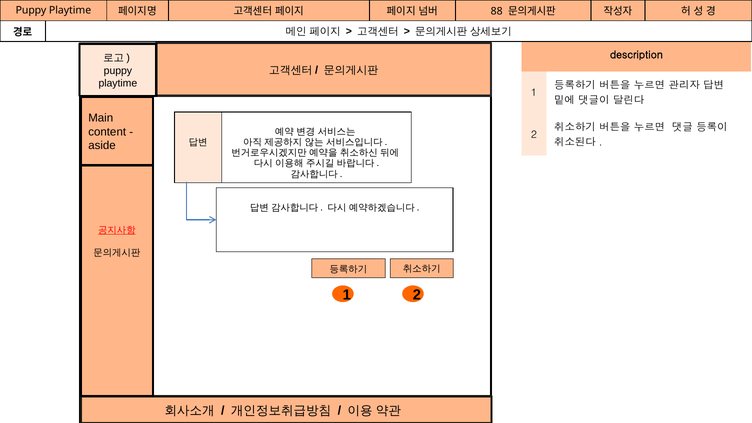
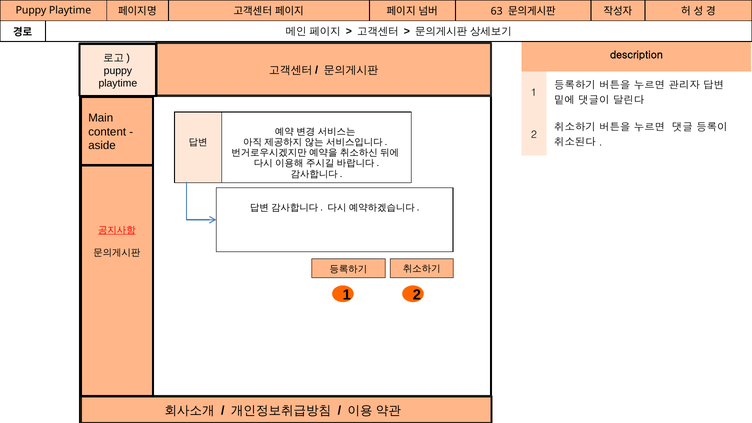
88: 88 -> 63 (497, 11)
